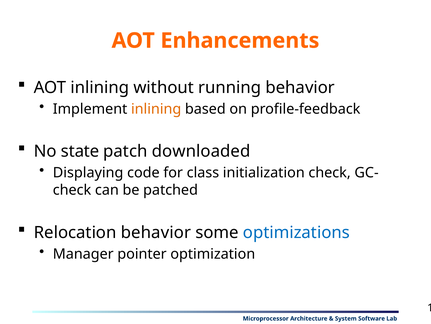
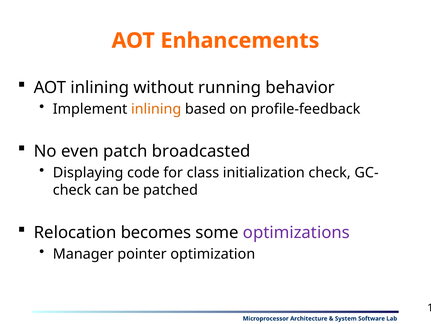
state: state -> even (80, 151)
downloaded: downloaded -> broadcasted (201, 151)
Relocation behavior: behavior -> becomes (156, 232)
optimizations colour: blue -> purple (296, 232)
